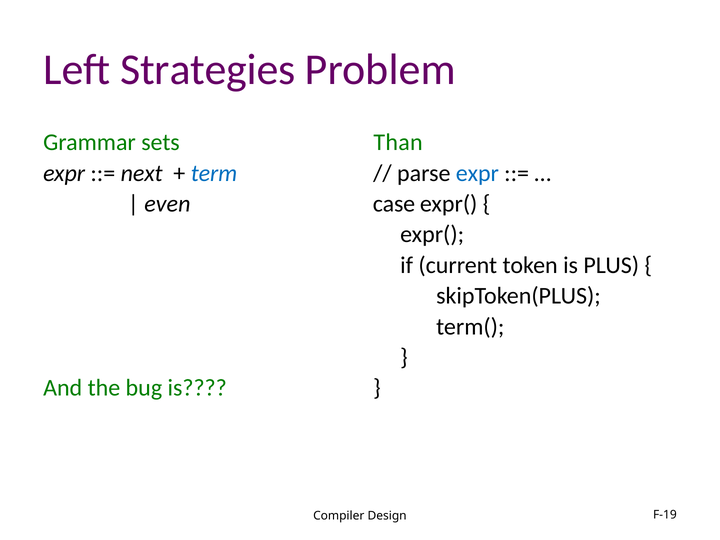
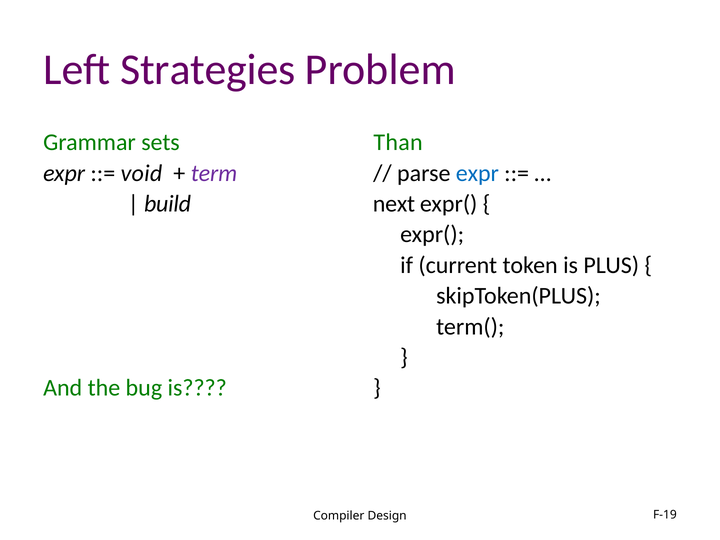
next: next -> void (141, 173)
term colour: blue -> purple (214, 173)
even: even -> build (168, 204)
case: case -> next (394, 204)
